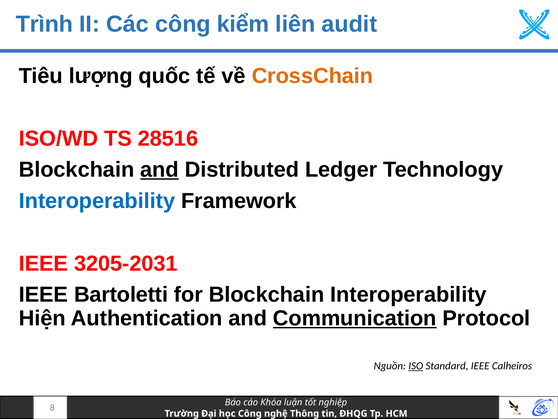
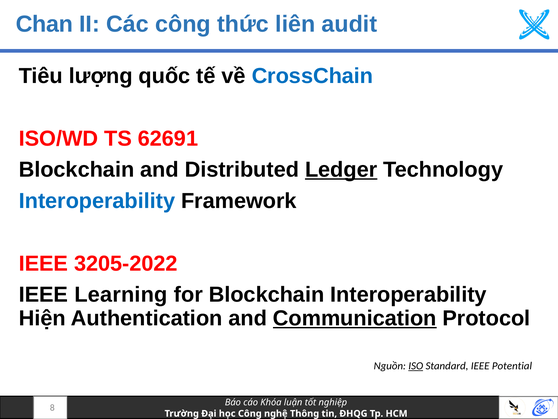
Trình: Trình -> Chan (44, 24)
kiểm: kiểm -> thức (243, 24)
CrossChain colour: orange -> blue (312, 76)
28516: 28516 -> 62691 (168, 138)
and underline: present -> none (160, 170)
Ledger underline: none -> present (341, 170)
3205-2031: 3205-2031 -> 3205-2022 (126, 263)
Bartoletti: Bartoletti -> Learning (121, 294)
Calheiros: Calheiros -> Potential (512, 366)
